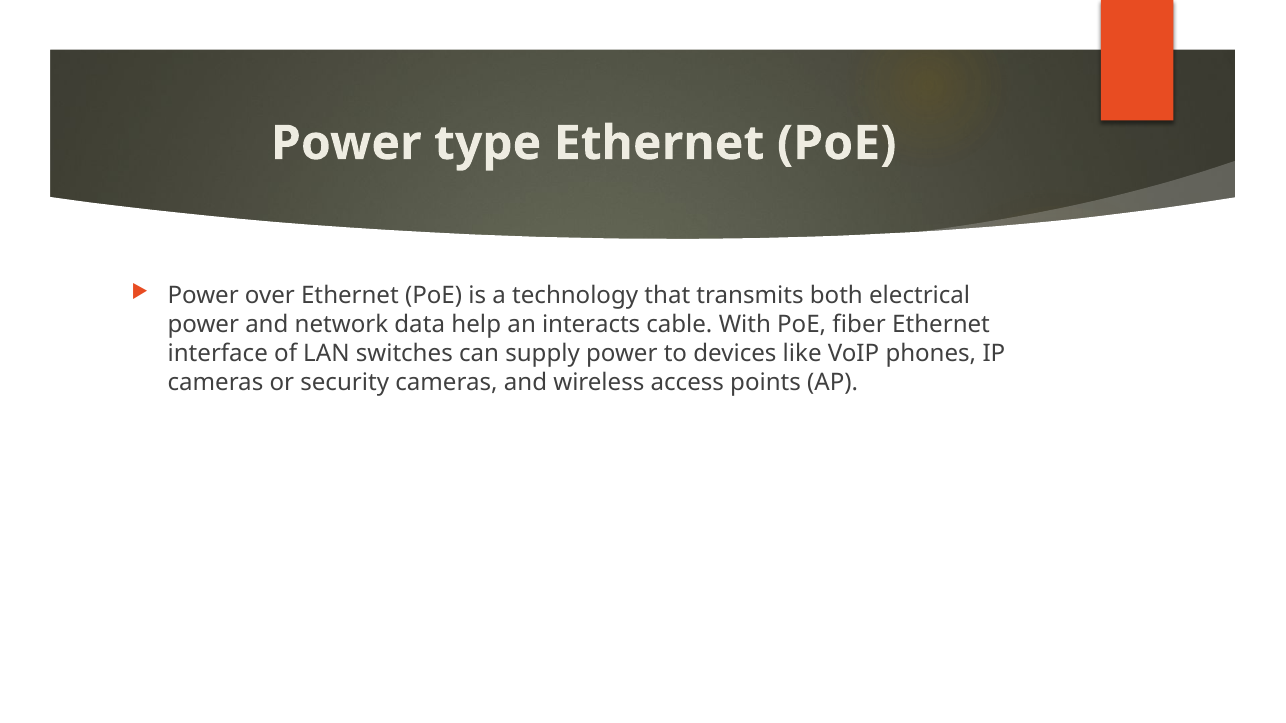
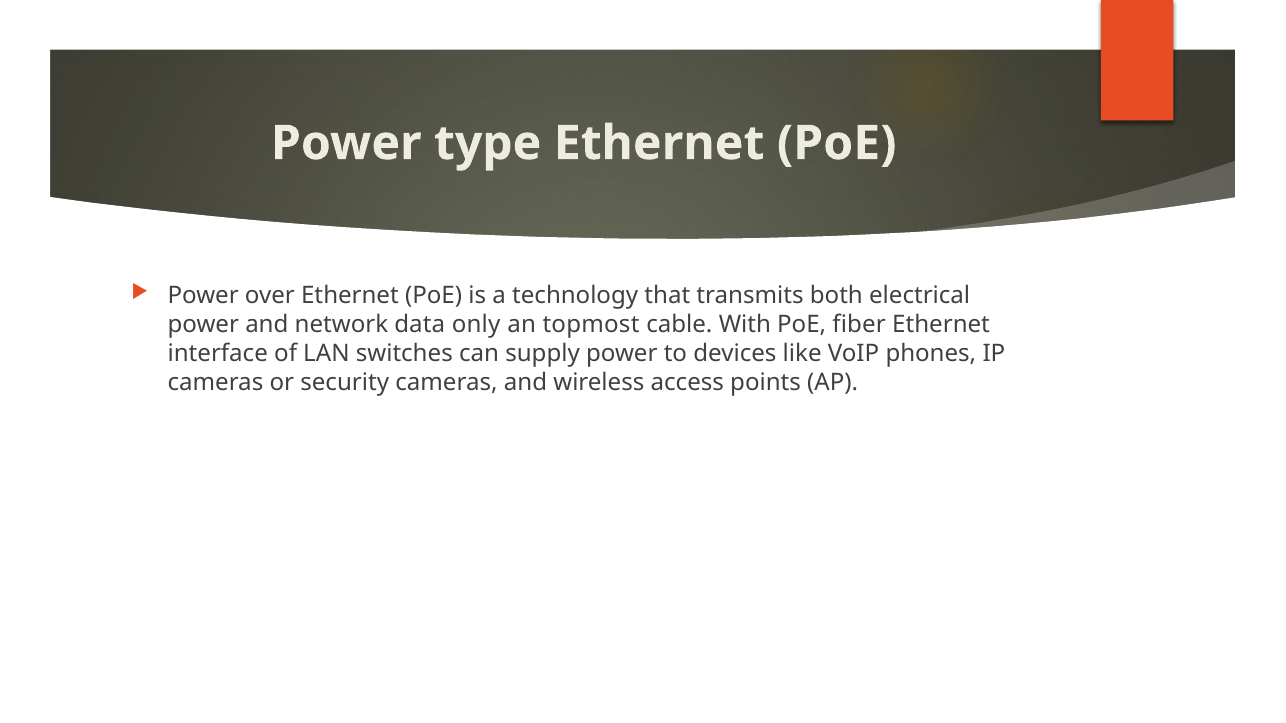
help: help -> only (476, 325)
interacts: interacts -> topmost (591, 325)
